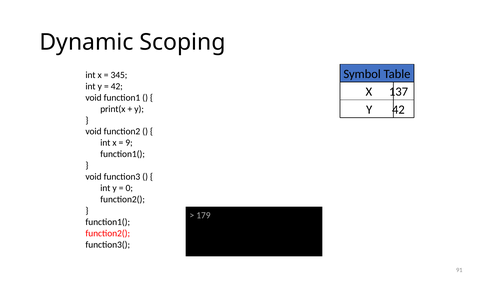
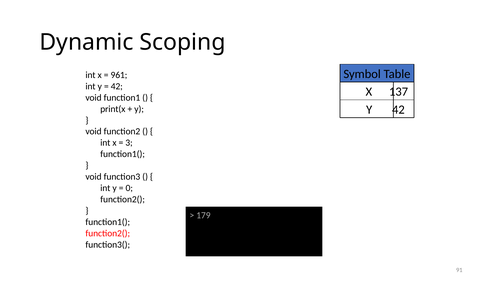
345: 345 -> 961 (119, 75)
9: 9 -> 3 (129, 143)
